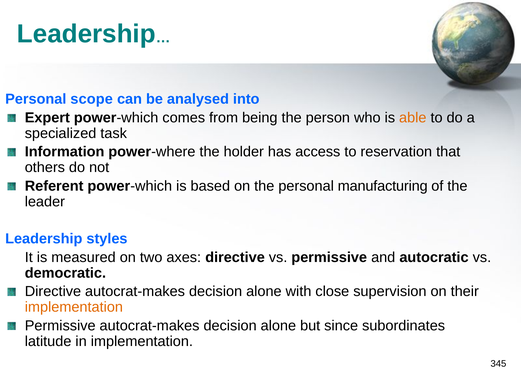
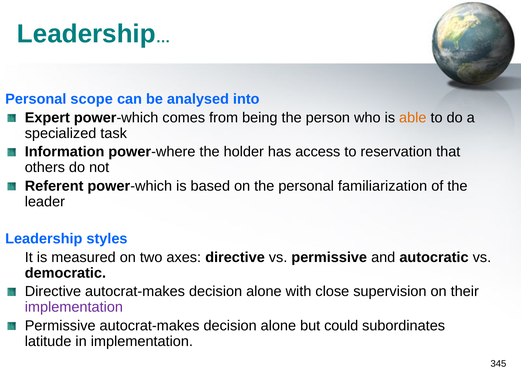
manufacturing: manufacturing -> familiarization (383, 186)
implementation colour: orange -> purple (74, 307)
since: since -> could (341, 325)
